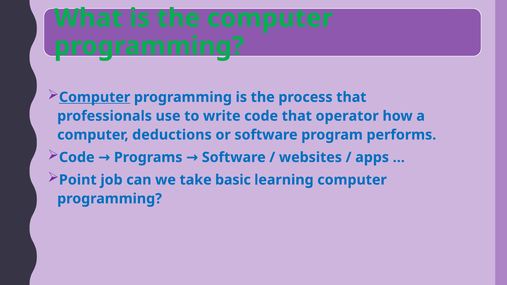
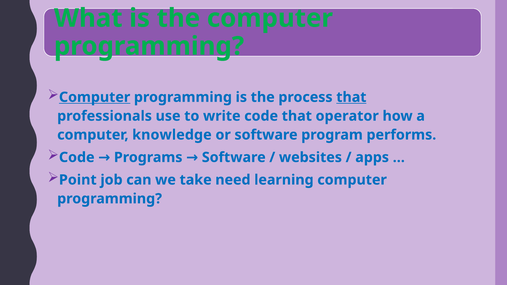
that underline: none -> present (351, 97)
deductions: deductions -> knowledge (172, 135)
basic: basic -> need (233, 180)
